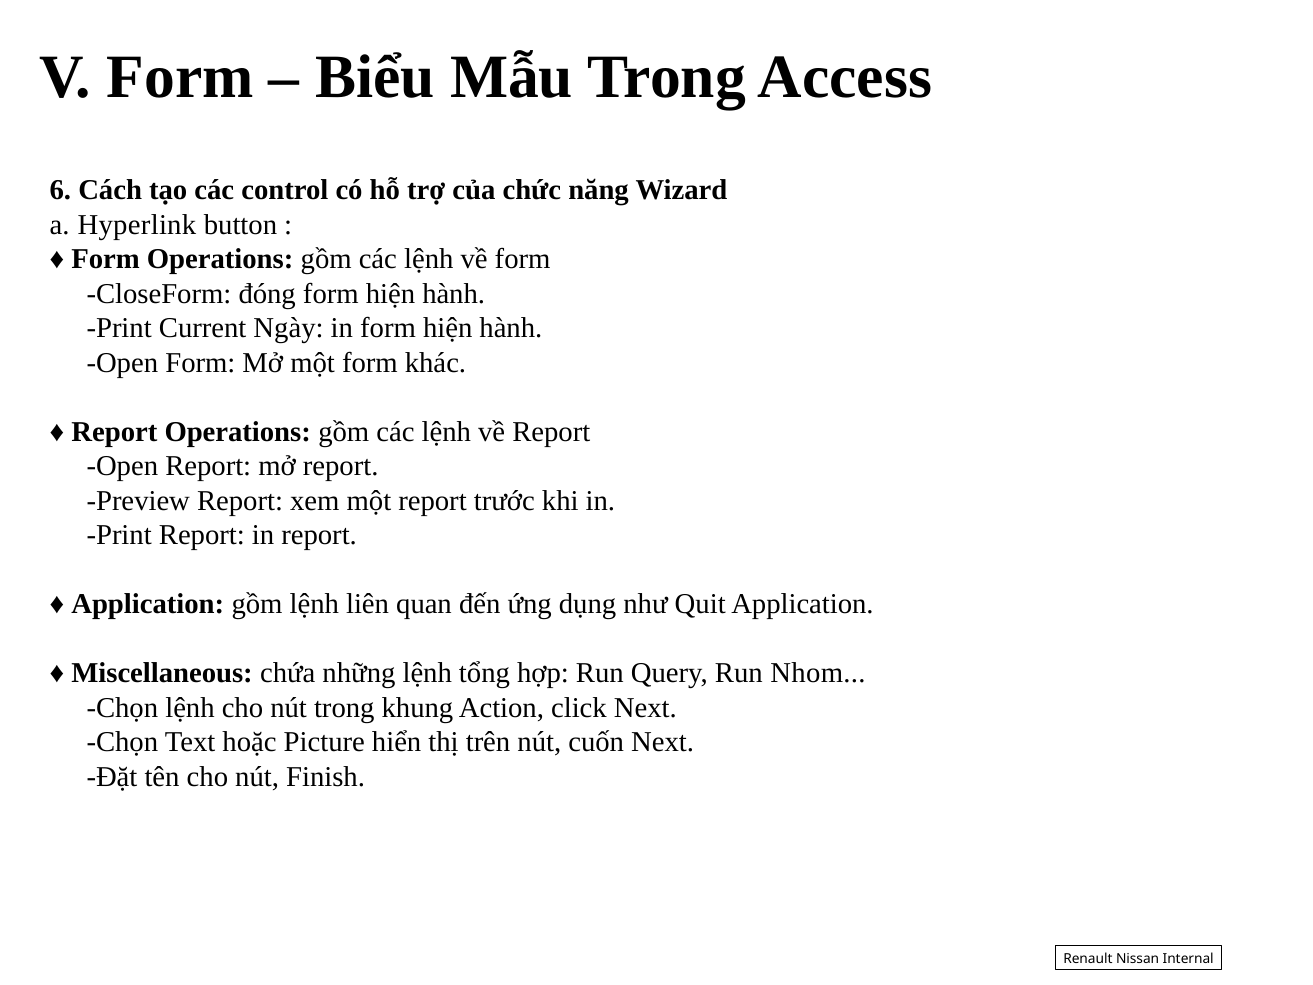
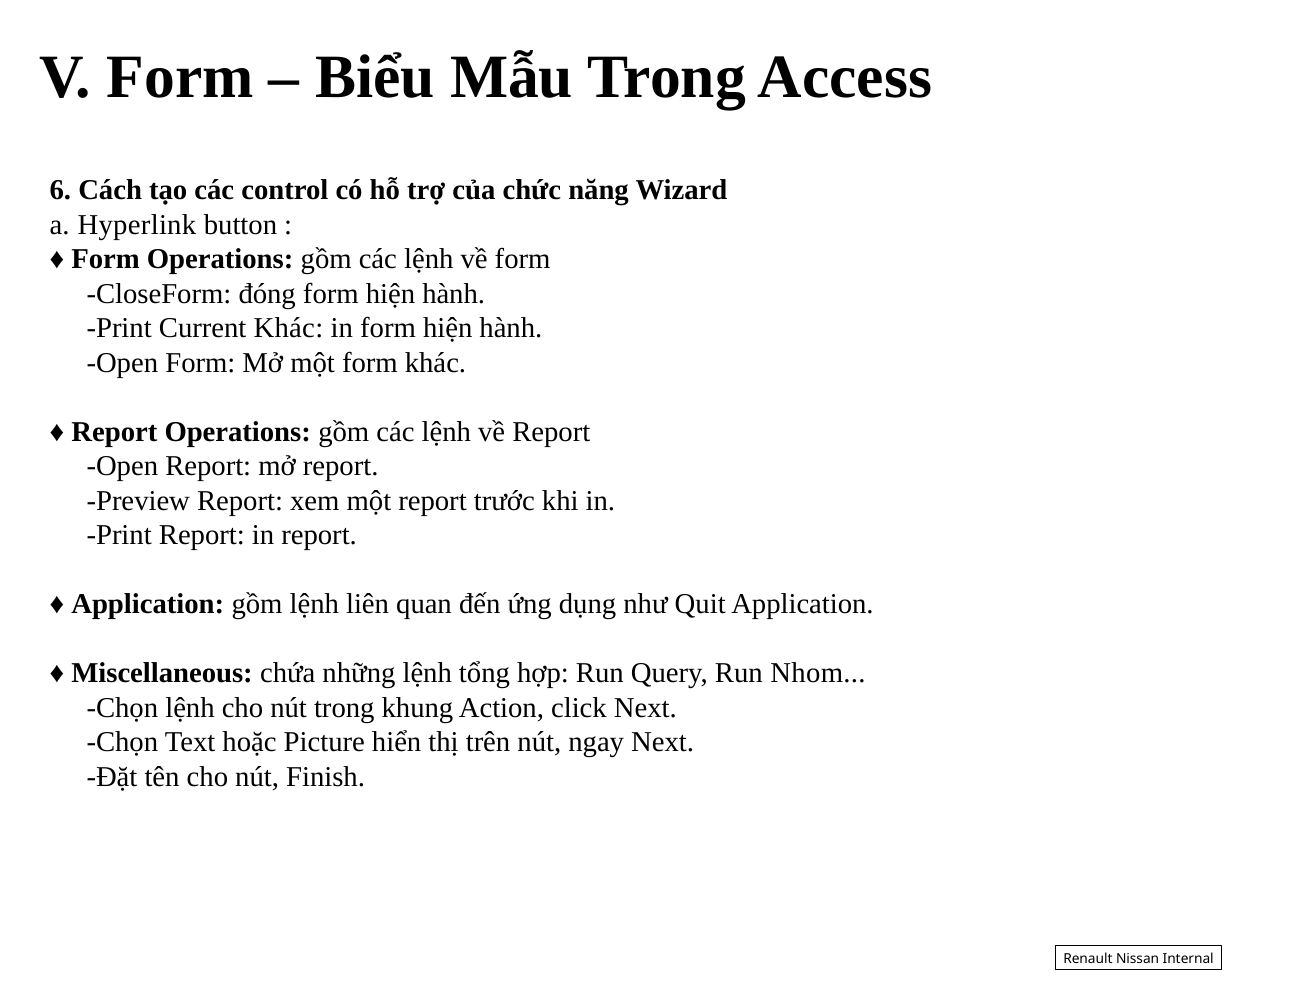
Current Ngày: Ngày -> Khác (288, 328)
cuốn: cuốn -> ngay (596, 742)
